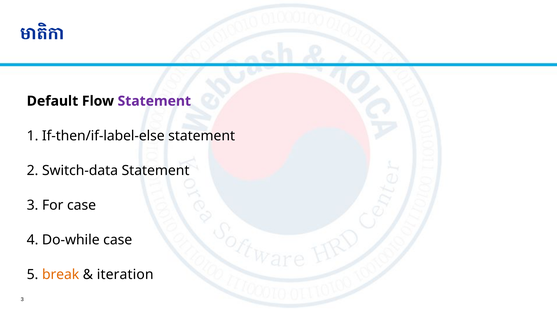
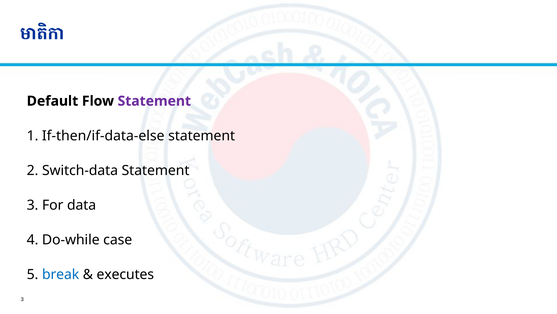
If-then/if-label-else: If-then/if-label-else -> If-then/if-data-else (103, 135)
For case: case -> data (82, 205)
break colour: orange -> blue (61, 274)
iteration: iteration -> executes (125, 274)
